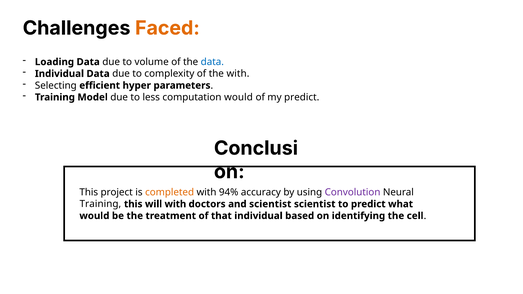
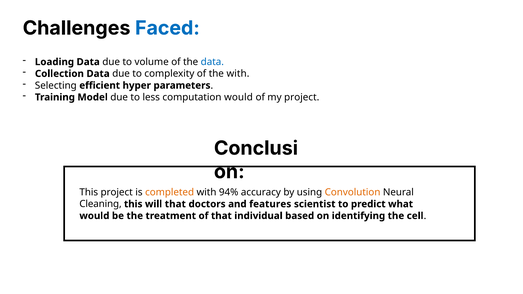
Faced colour: orange -> blue (167, 28)
Individual: Individual -> Collection (59, 74)
my predict: predict -> project (302, 97)
Convolution colour: purple -> orange (353, 192)
Training: Training -> Cleaning (100, 204)
will with: with -> that (175, 204)
and scientist: scientist -> features (270, 204)
